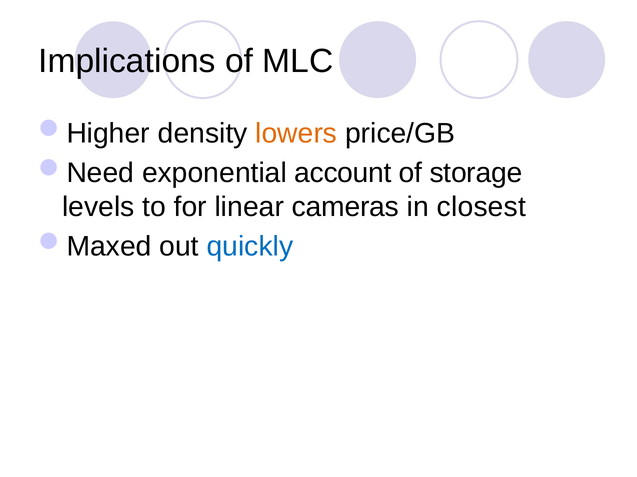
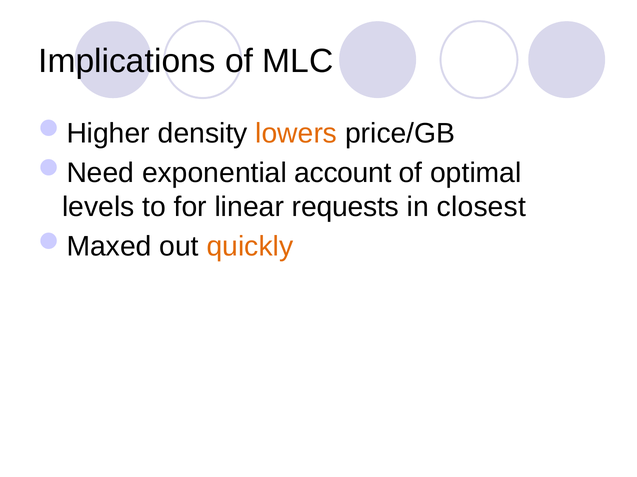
storage: storage -> optimal (476, 173)
cameras: cameras -> requests (345, 207)
quickly colour: blue -> orange (250, 247)
